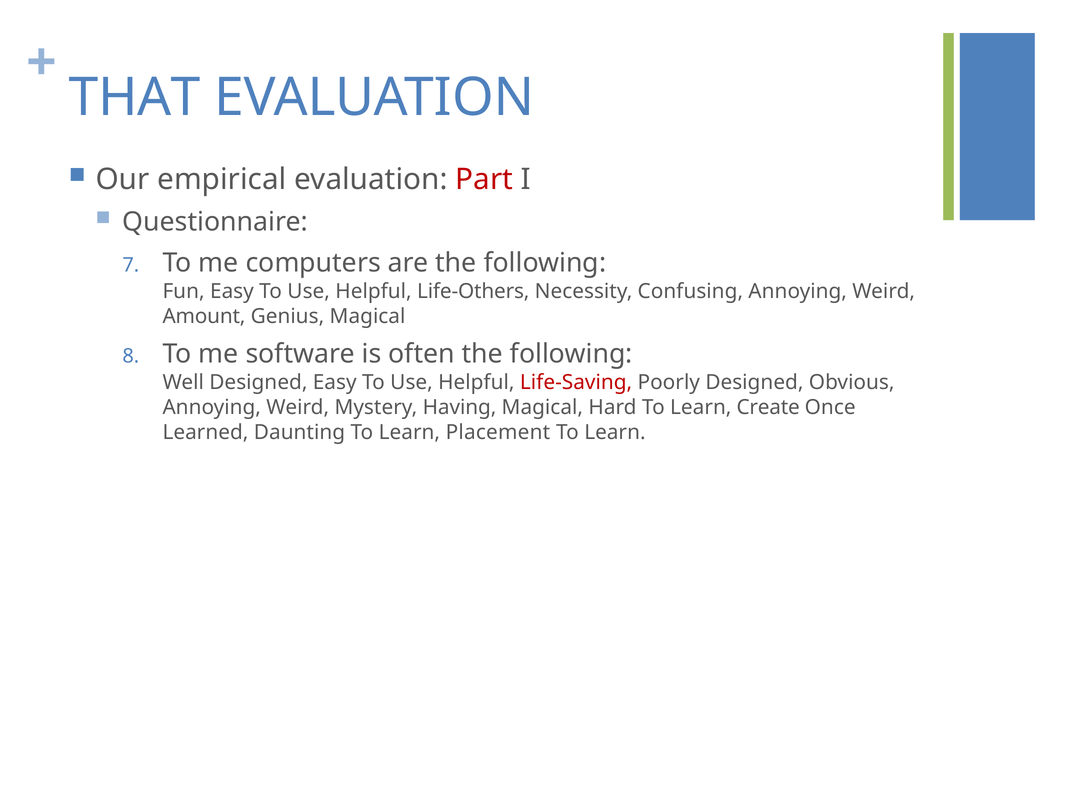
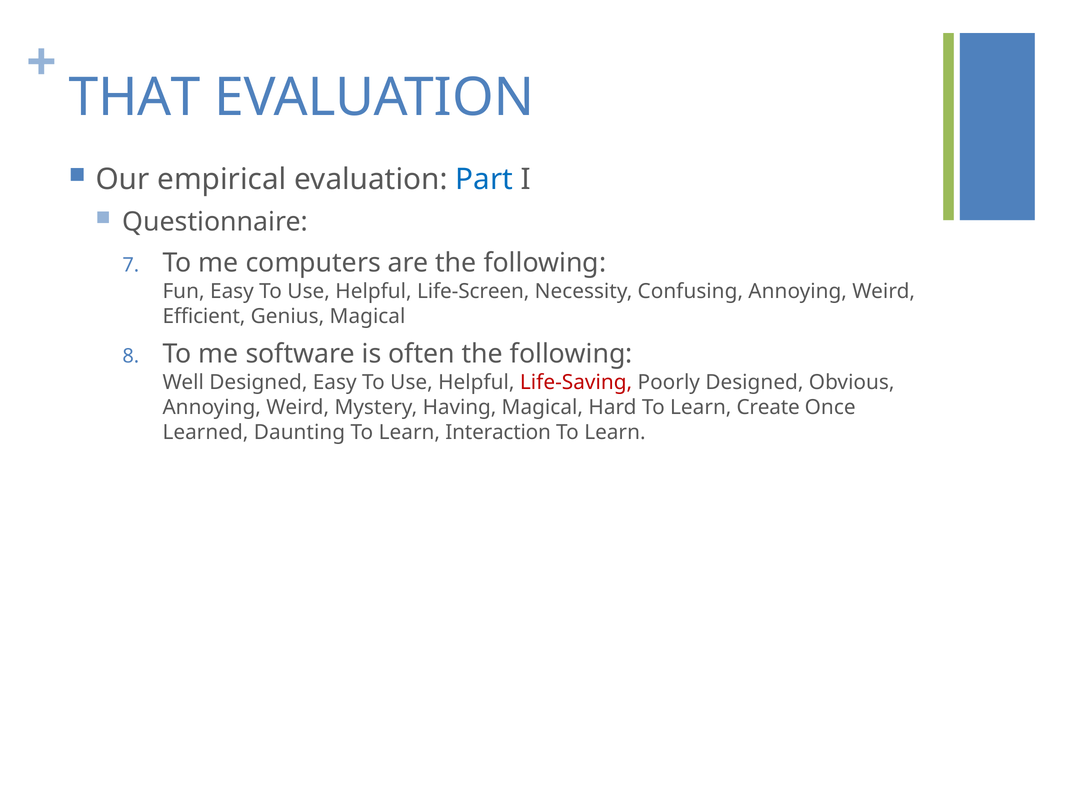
Part colour: red -> blue (484, 179)
Life-Others: Life-Others -> Life-Screen (473, 291)
Amount: Amount -> Efficient (204, 316)
Placement: Placement -> Interaction (498, 432)
